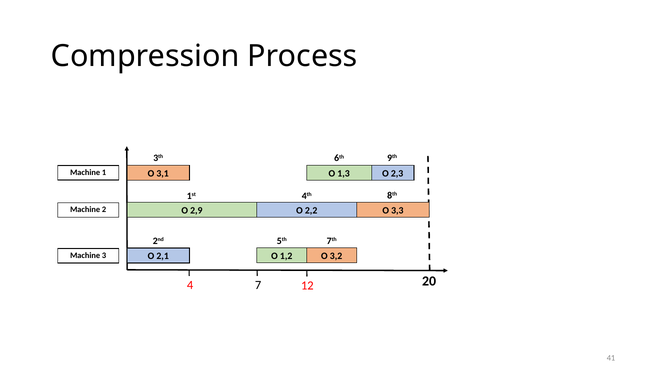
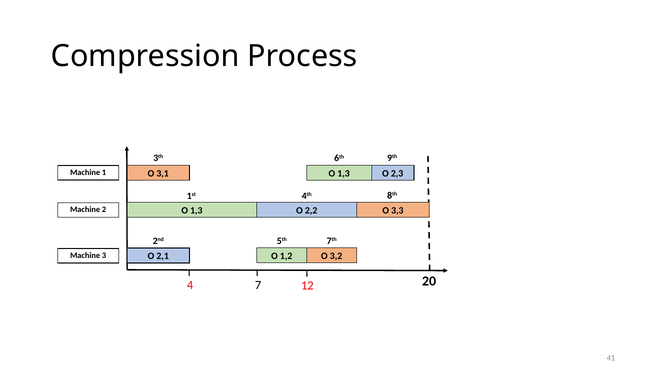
2,9: 2,9 -> 1,3 (196, 210)
